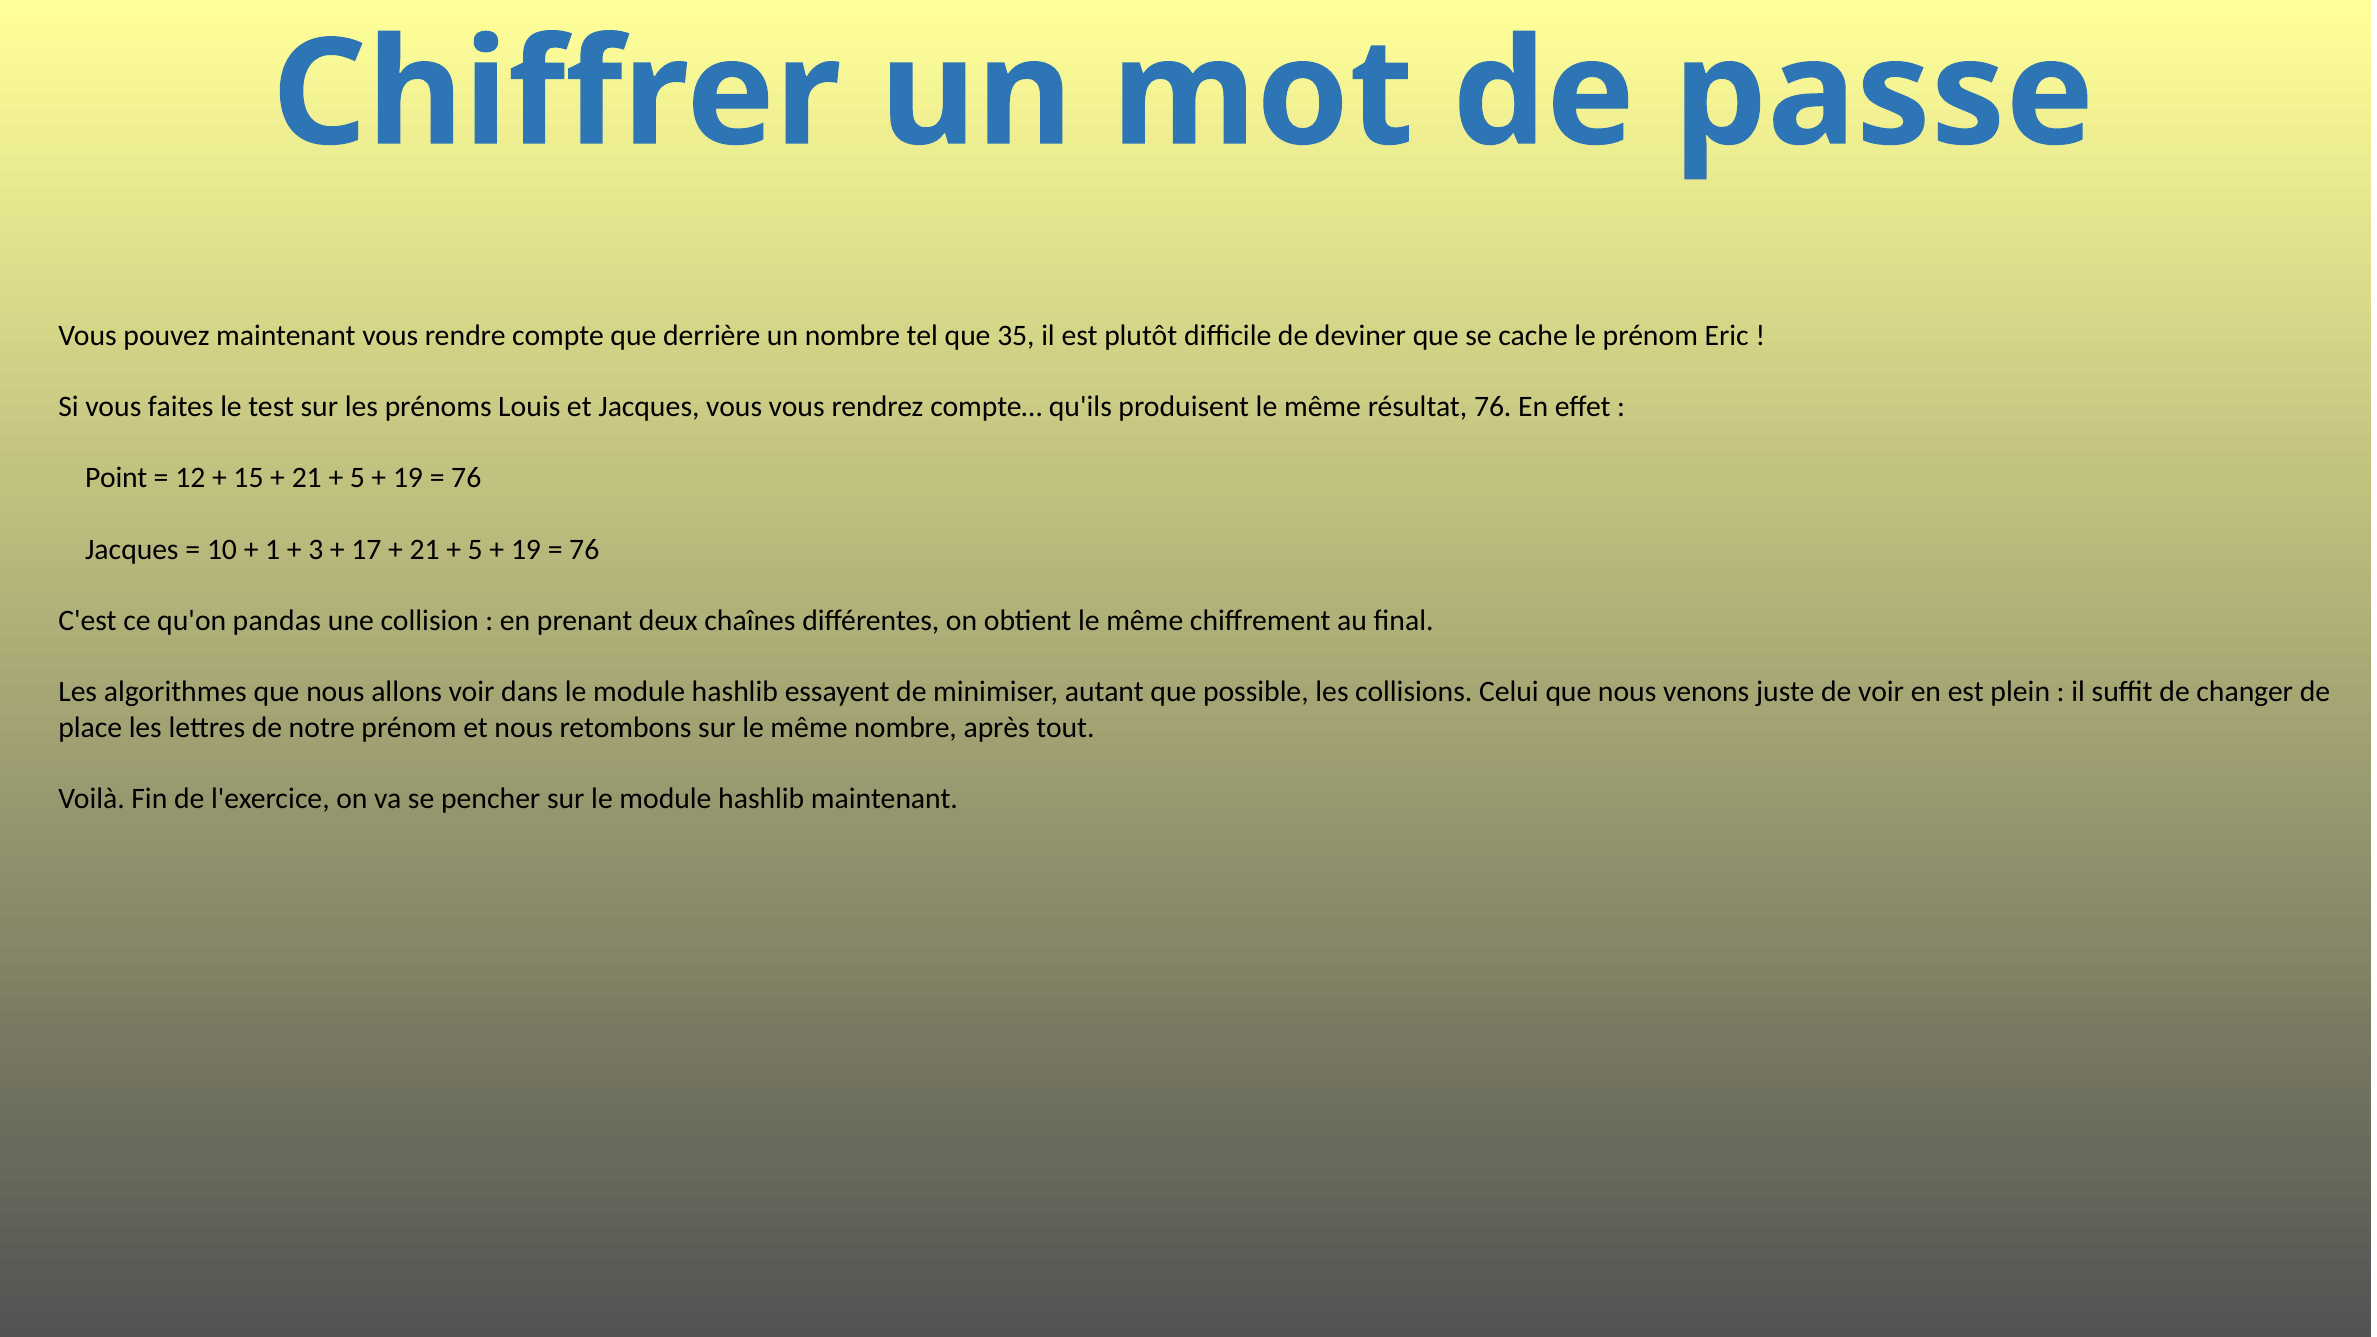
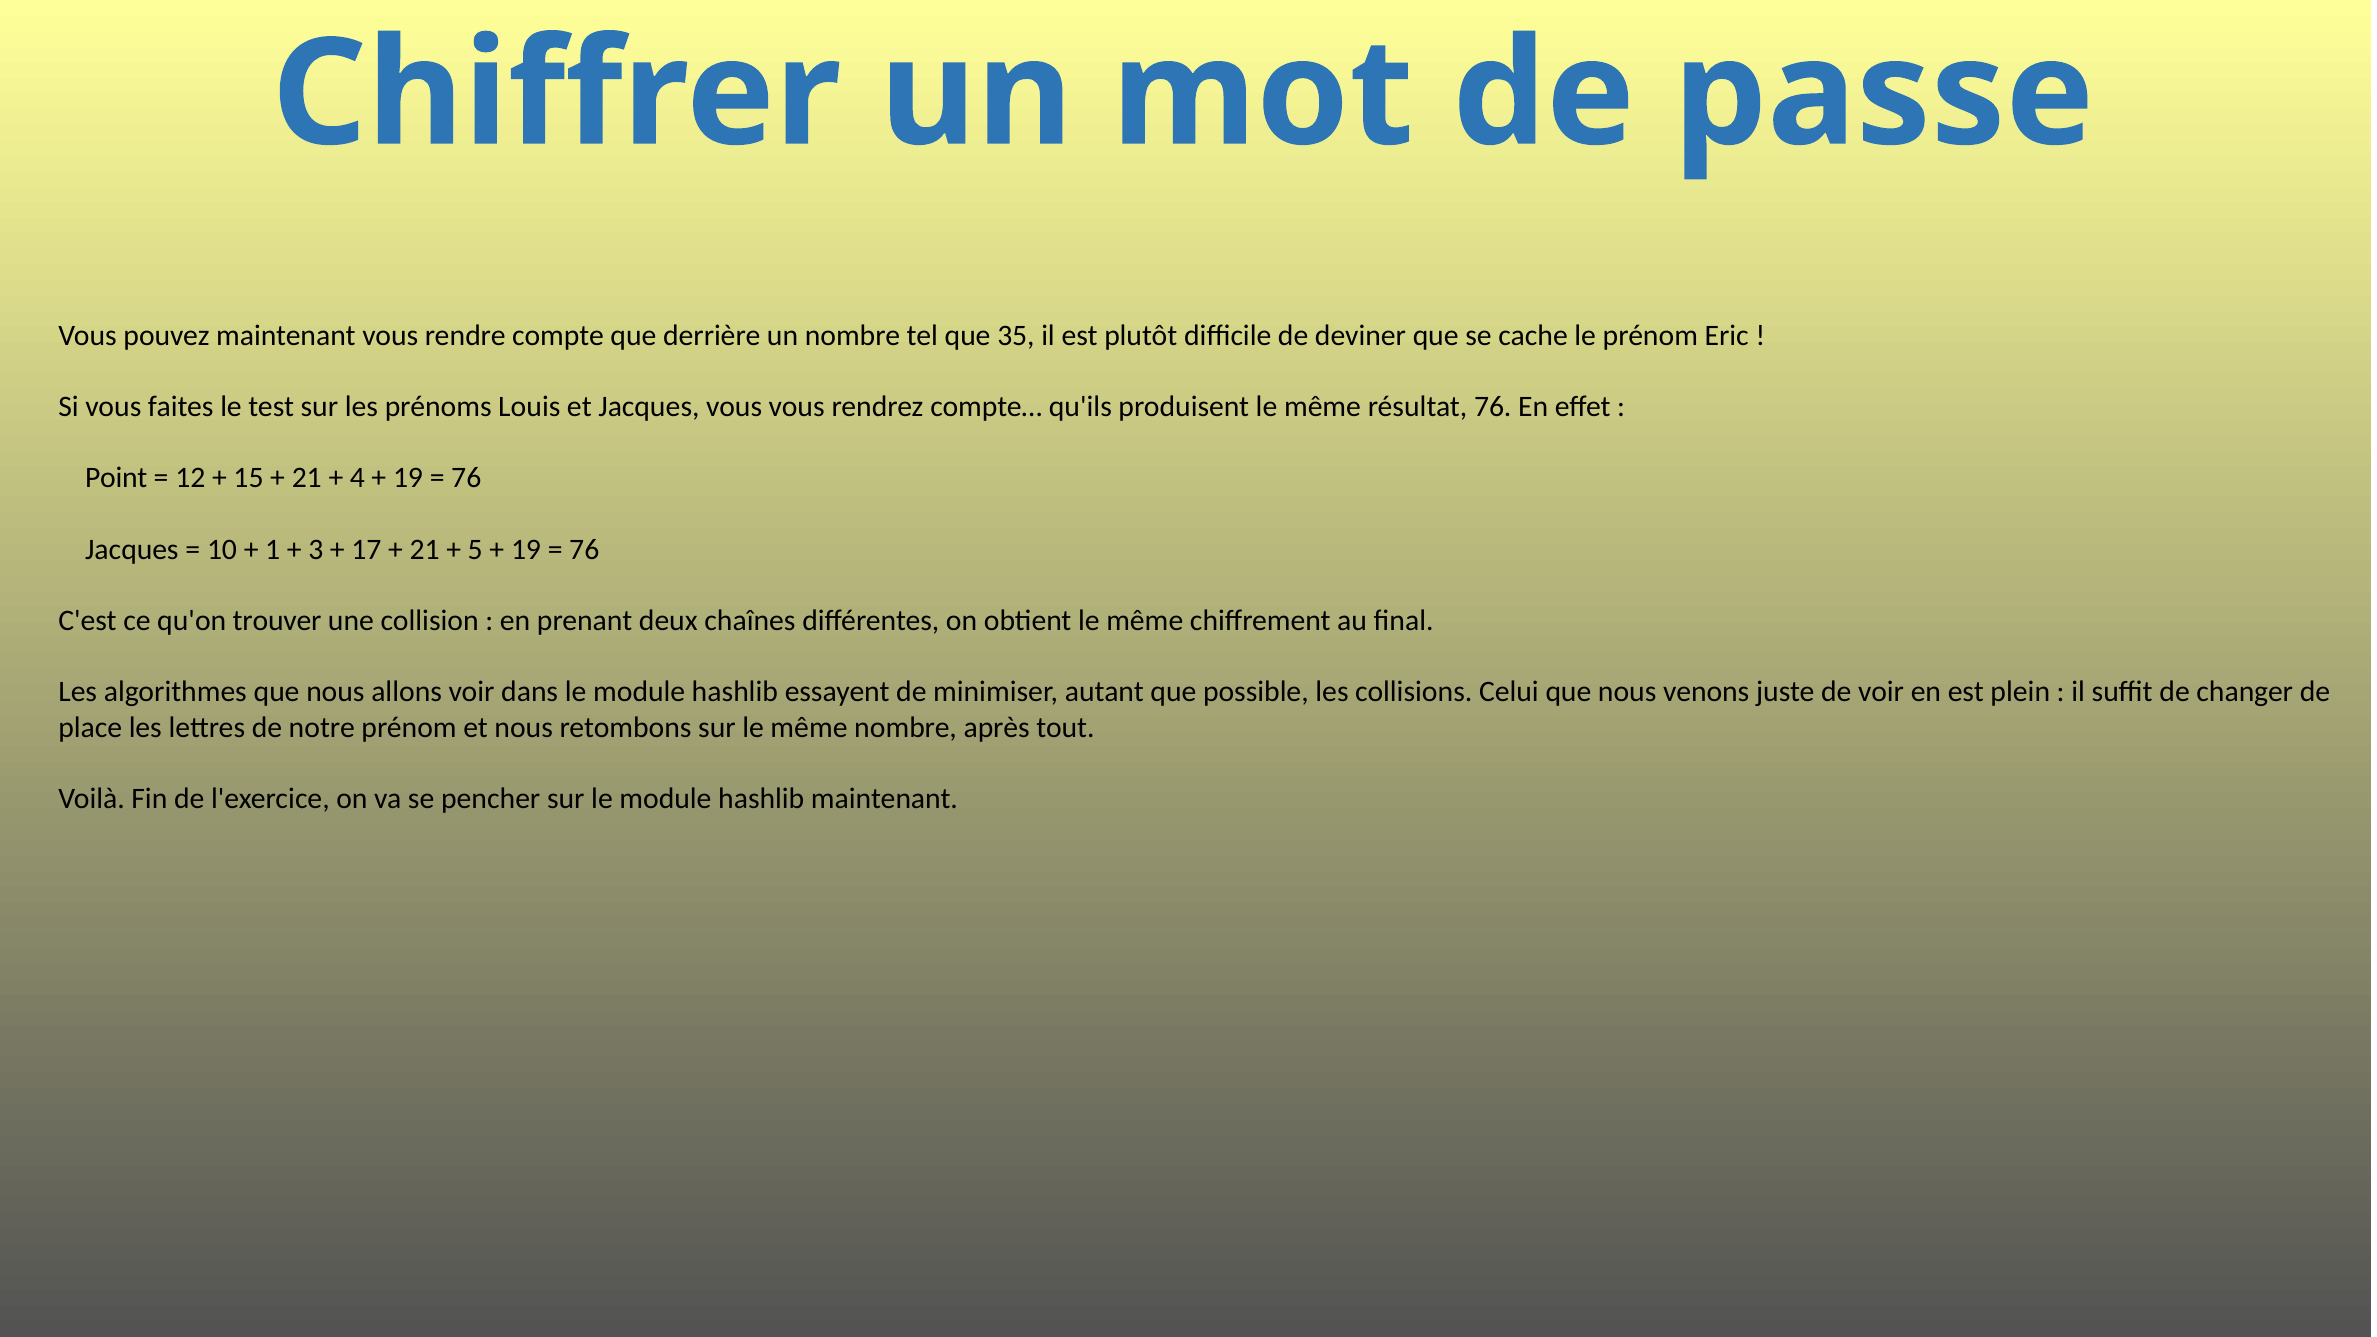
5: 5 -> 4 (357, 478)
pandas: pandas -> trouver (277, 621)
